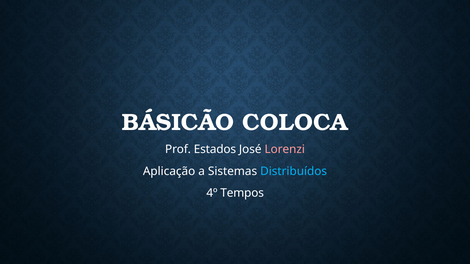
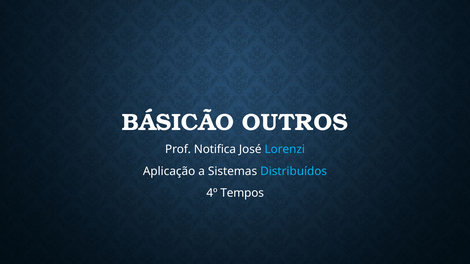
COLOCA: COLOCA -> OUTROS (295, 122)
Estados: Estados -> Notifica (215, 150)
Lorenzi colour: pink -> light blue (285, 150)
